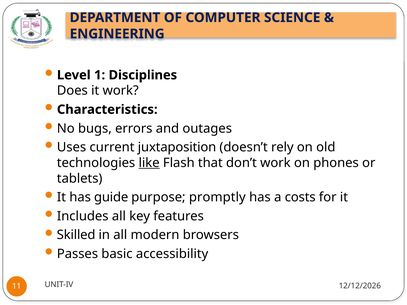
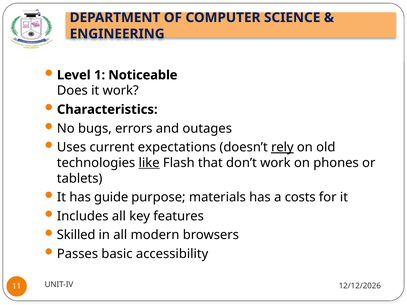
Disciplines: Disciplines -> Noticeable (143, 75)
juxtaposition: juxtaposition -> expectations (177, 147)
rely underline: none -> present (282, 147)
promptly: promptly -> materials (217, 197)
